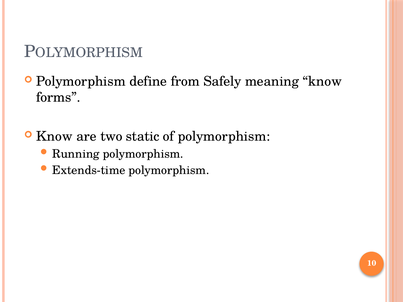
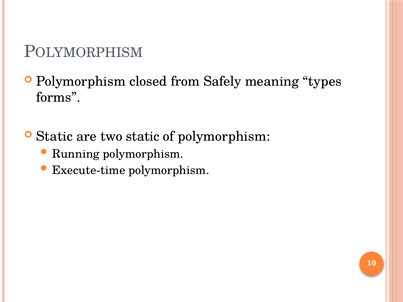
define: define -> closed (148, 82)
meaning know: know -> types (322, 82)
Know: Know -> Static (54, 137)
Extends-time: Extends-time -> Execute-time (89, 170)
